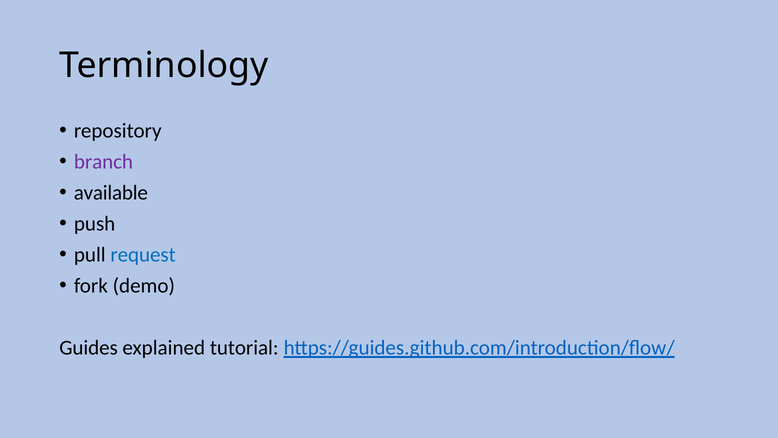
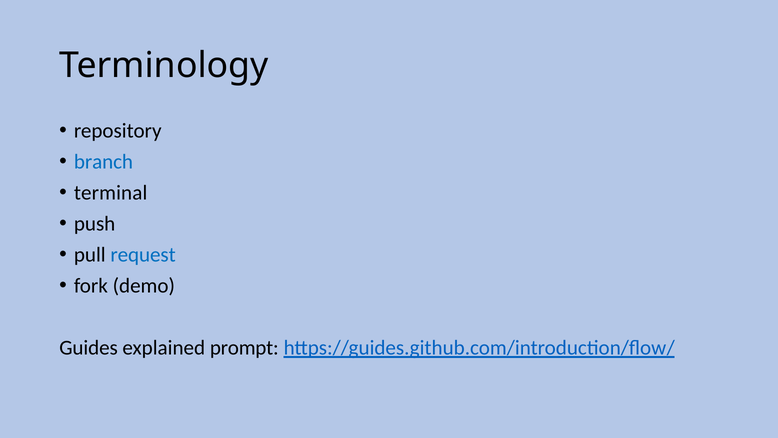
branch colour: purple -> blue (103, 162)
available: available -> terminal (111, 193)
tutorial: tutorial -> prompt (244, 347)
